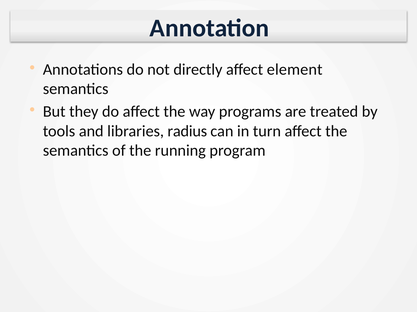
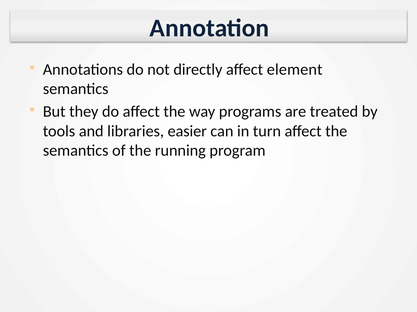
radius: radius -> easier (187, 131)
